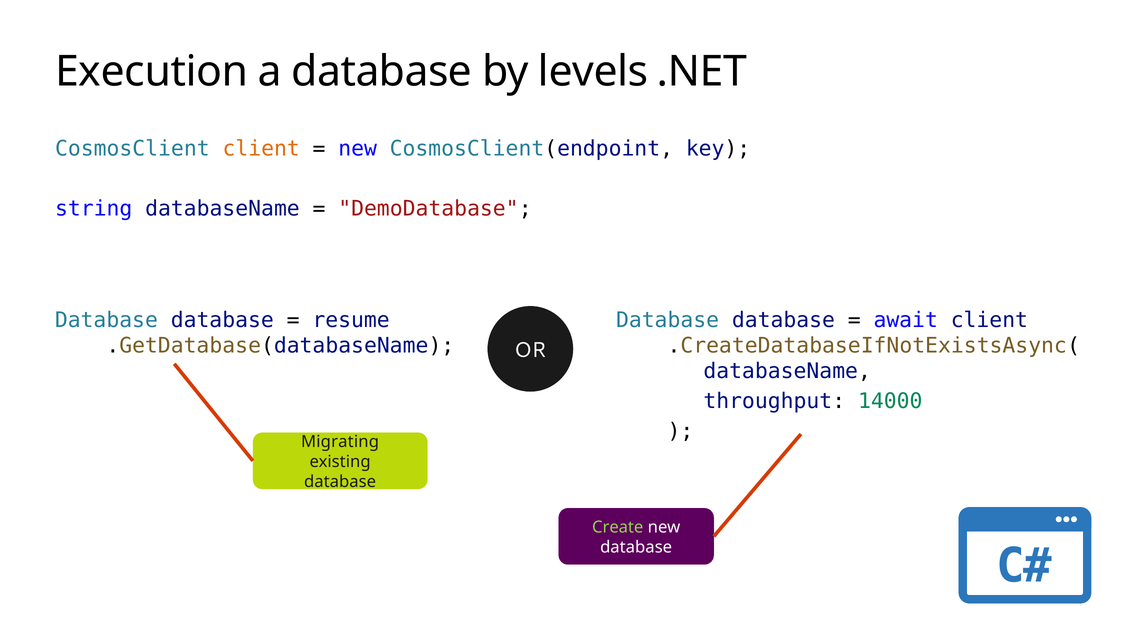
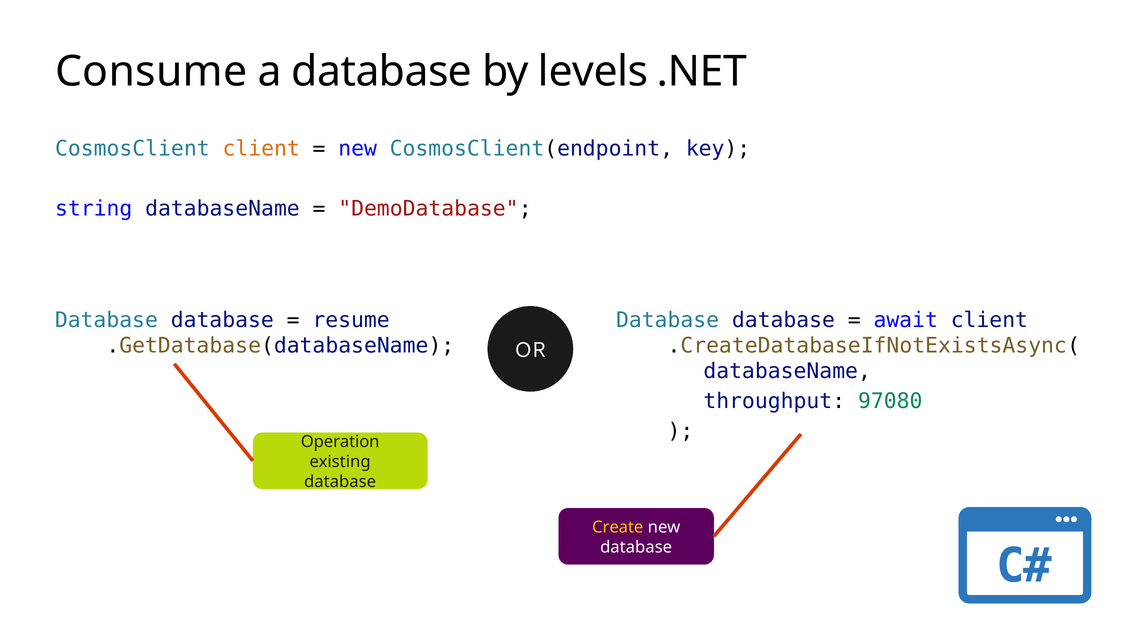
Execution: Execution -> Consume (151, 72)
14000: 14000 -> 97080 (890, 402)
Migrating: Migrating -> Operation (340, 442)
Create colour: light green -> yellow (618, 528)
